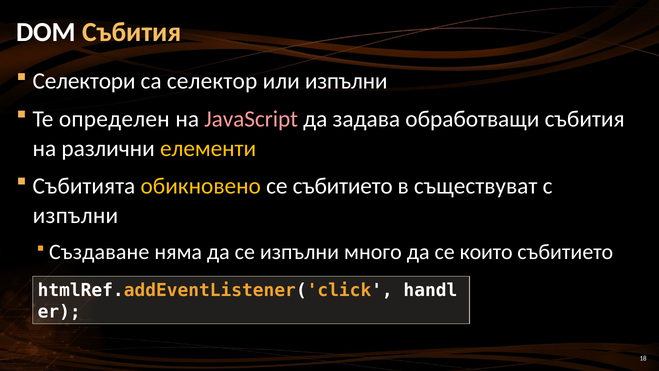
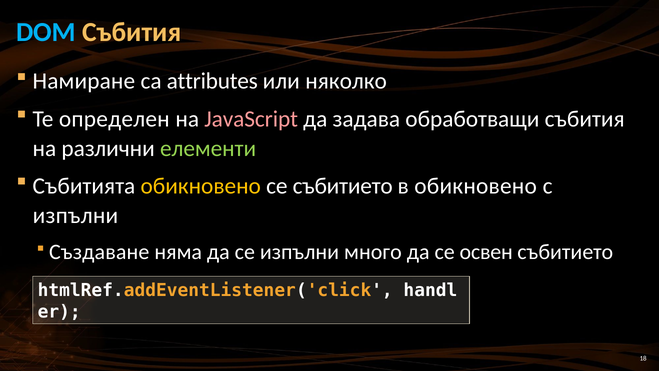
DOM colour: white -> light blue (46, 32)
Селектори: Селектори -> Намиране (84, 81)
селектор: селектор -> attributes (212, 81)
или изпълни: изпълни -> няколко (346, 81)
елементи colour: yellow -> light green (208, 148)
в съществуват: съществуват -> обикновено (476, 186)
които: които -> освен (486, 252)
